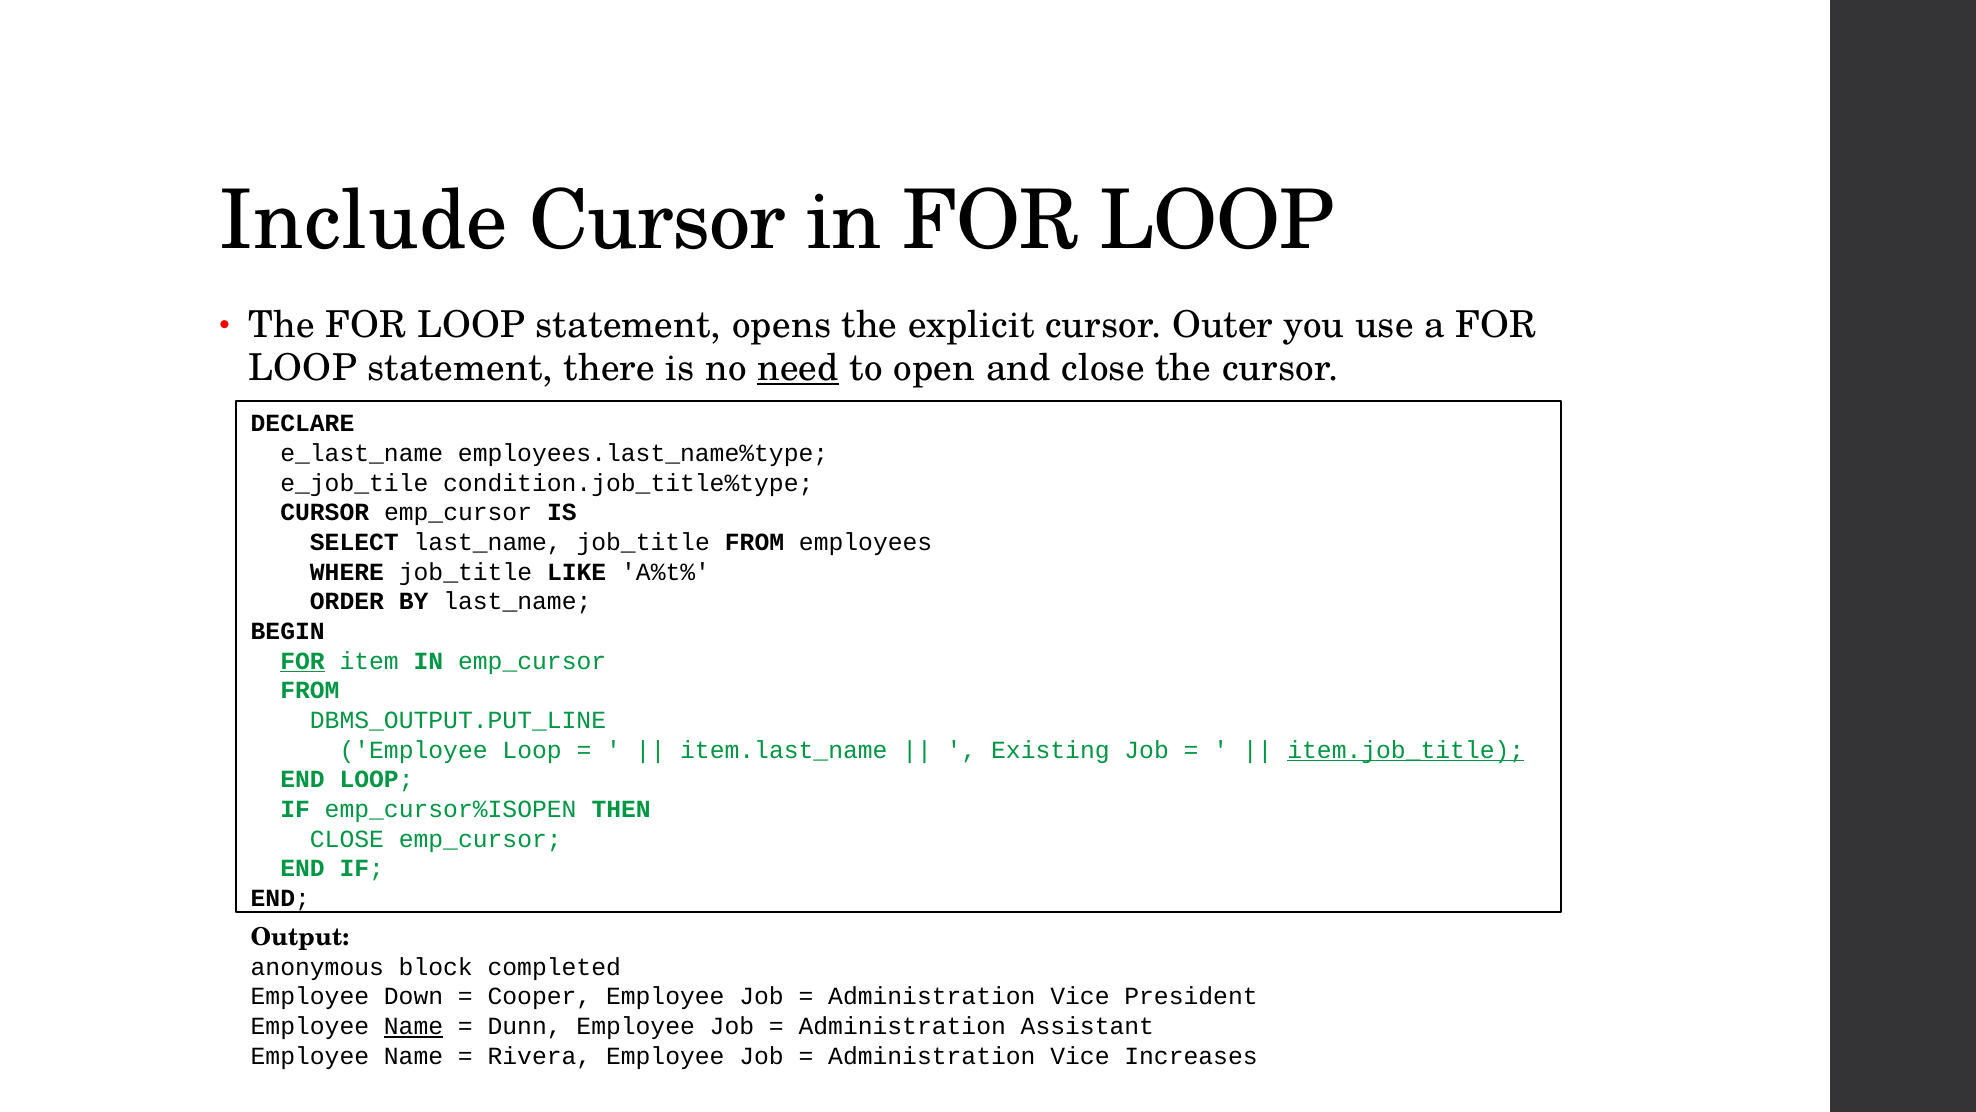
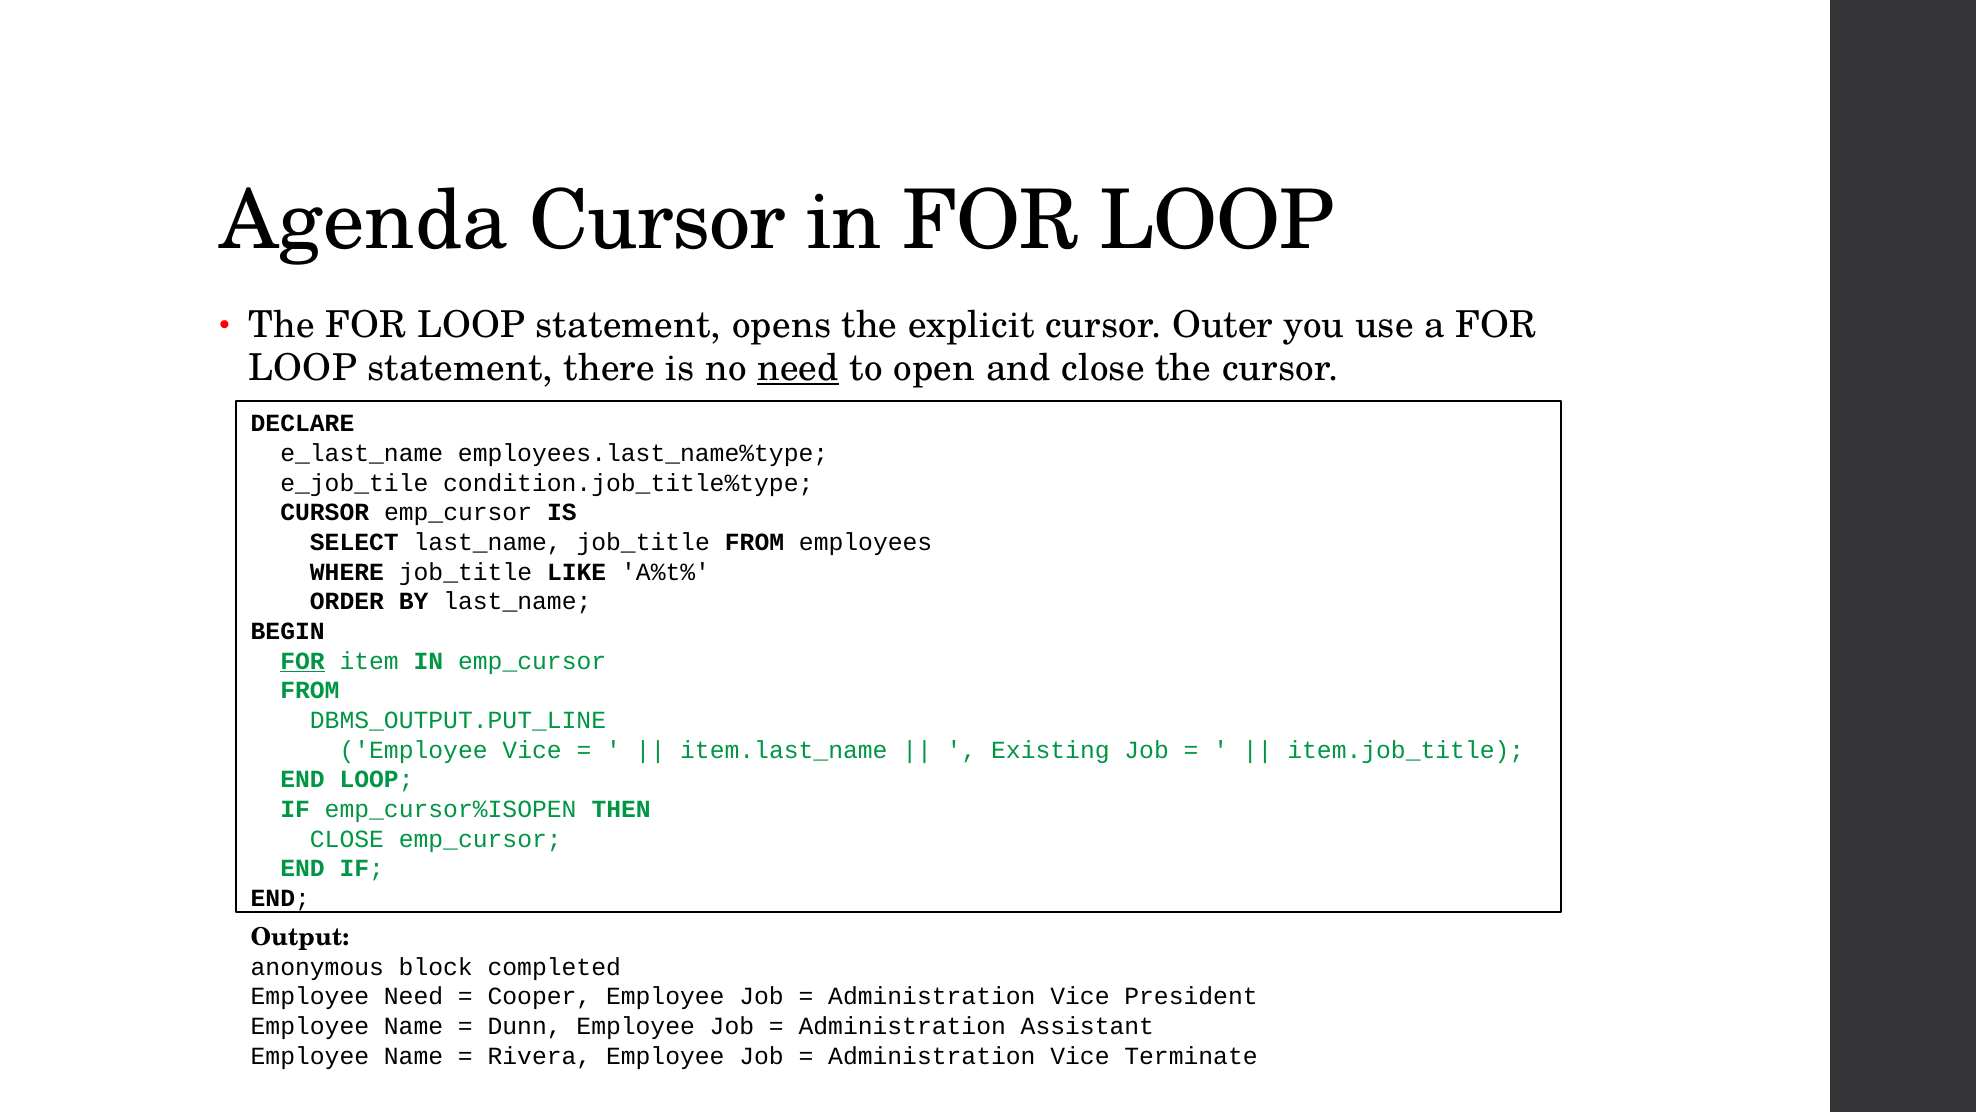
Include: Include -> Agenda (364, 222)
Employee Loop: Loop -> Vice (532, 750)
item.job_title underline: present -> none (1406, 750)
Employee Down: Down -> Need (414, 996)
Name underline: present -> none (414, 1026)
Increases: Increases -> Terminate (1191, 1056)
